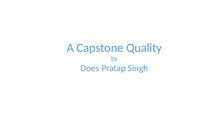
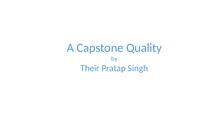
Does: Does -> Their (90, 68)
